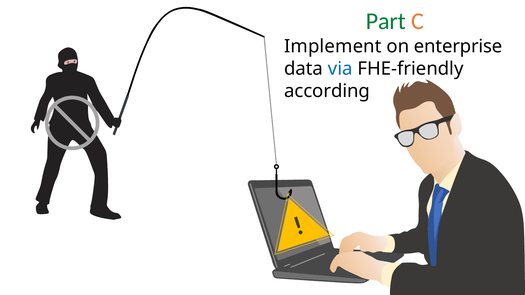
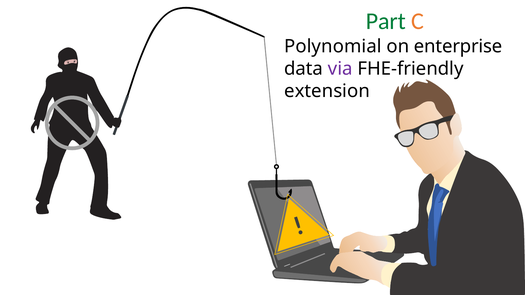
Implement: Implement -> Polynomial (333, 47)
via colour: blue -> purple (340, 69)
according: according -> extension (327, 91)
